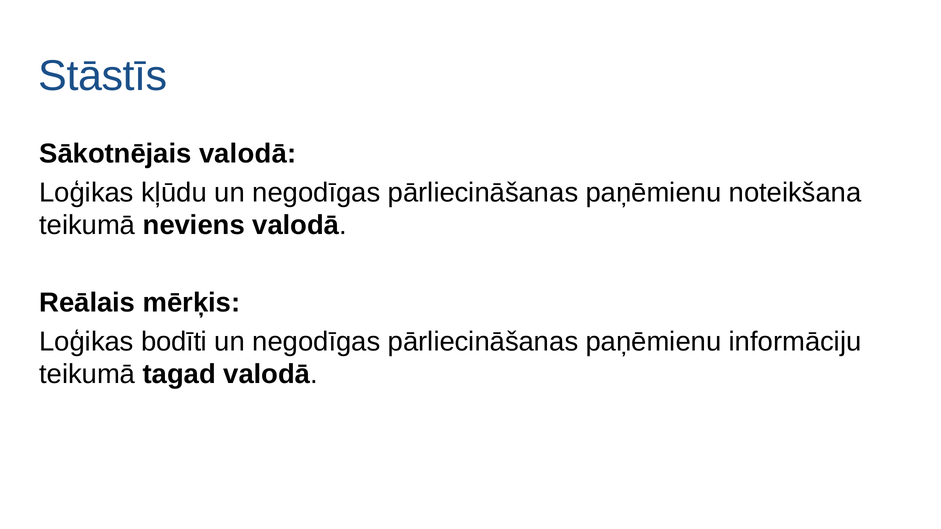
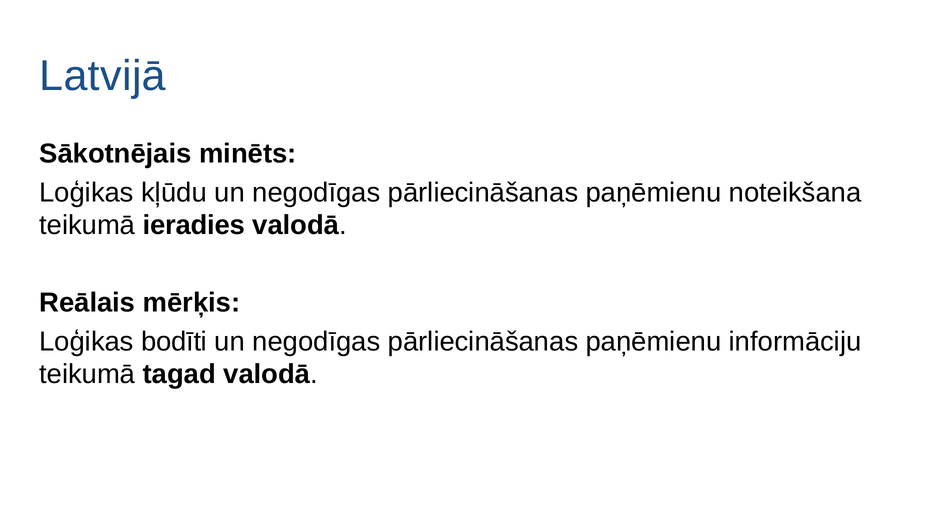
Stāstīs: Stāstīs -> Latvijā (103, 76)
Sākotnējais valodā: valodā -> minēts (248, 154)
neviens: neviens -> ieradies (194, 225)
